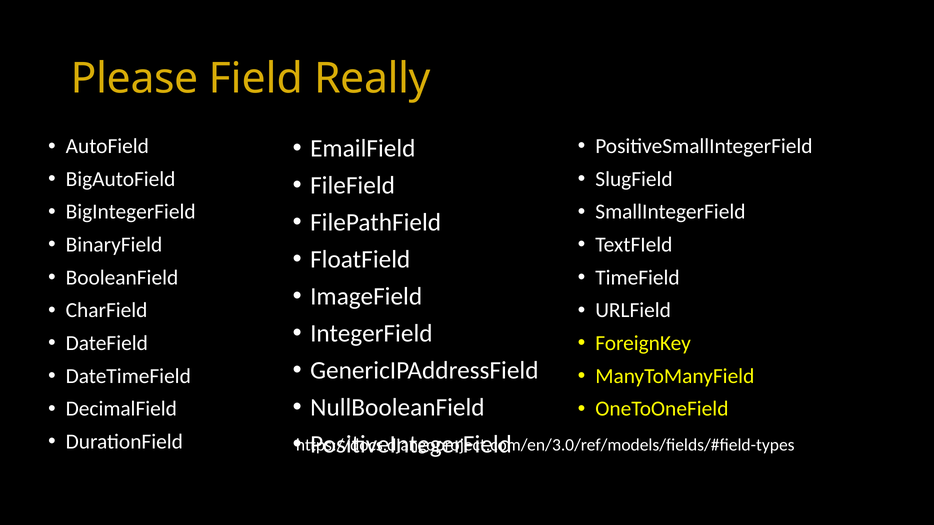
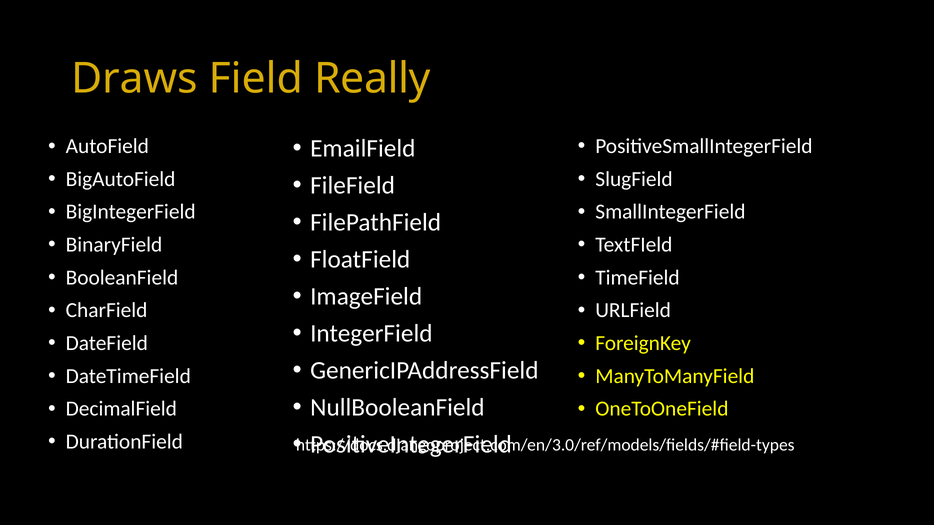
Please: Please -> Draws (134, 78)
